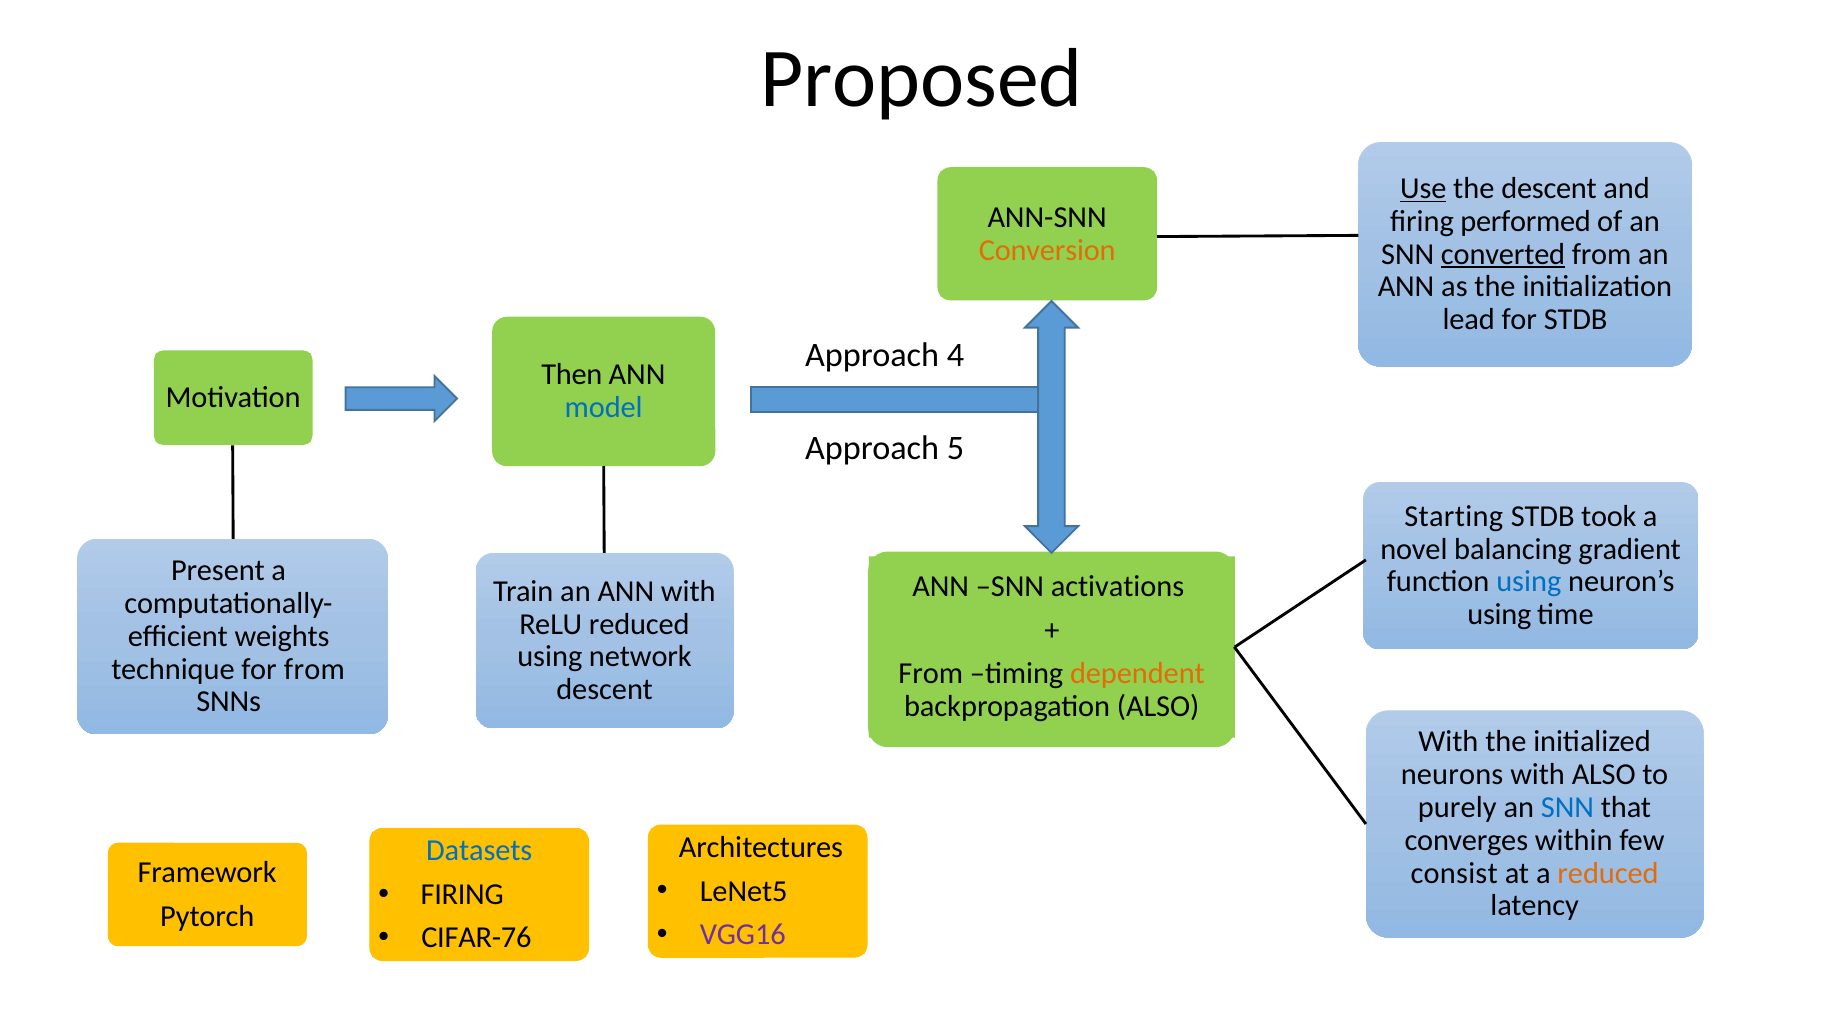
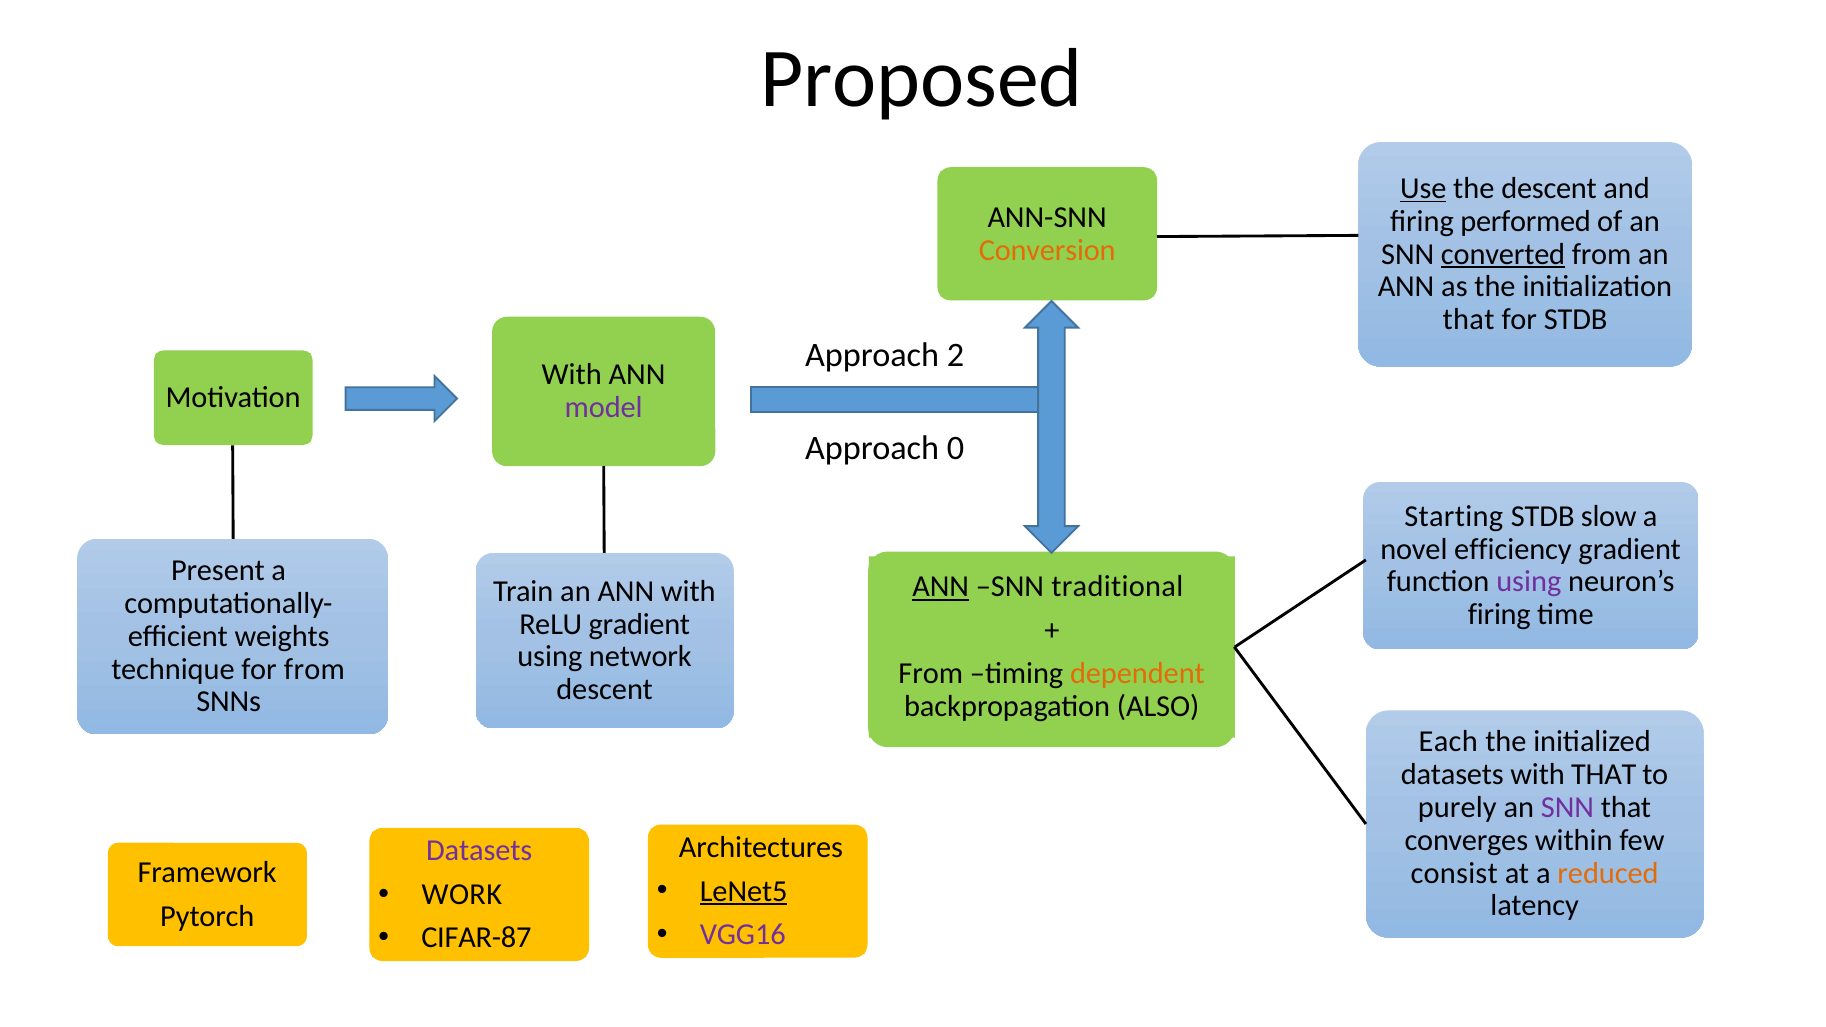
lead: lead -> that (1469, 320)
4: 4 -> 2 (955, 355)
Then: Then -> With (572, 375)
model colour: blue -> purple (604, 408)
5: 5 -> 0 (955, 449)
took: took -> slow (1609, 516)
balancing: balancing -> efficiency (1513, 549)
using colour: blue -> purple (1529, 582)
ANN underline: none -> present (941, 587)
activations: activations -> traditional (1117, 587)
using: using -> firing (1499, 615)
ReLU reduced: reduced -> gradient (639, 624)
With: With -> Each (1448, 742)
neurons: neurons -> datasets (1452, 775)
with ALSO: ALSO -> THAT (1604, 775)
SNN colour: blue -> purple (1567, 808)
Datasets colour: blue -> purple (479, 851)
LeNet5 underline: none -> present (744, 891)
FIRING: FIRING -> WORK (462, 894)
CIFAR-76: CIFAR-76 -> CIFAR-87 (476, 938)
